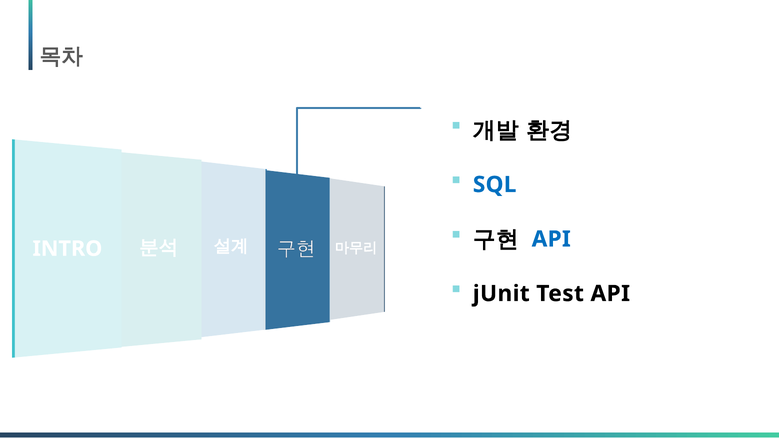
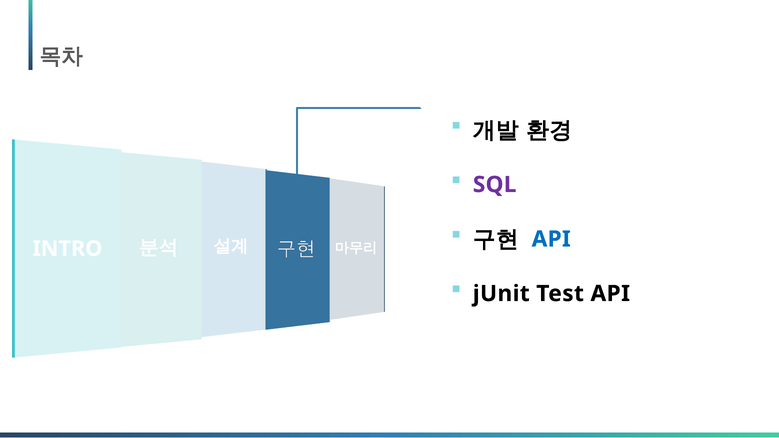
SQL colour: blue -> purple (495, 185)
